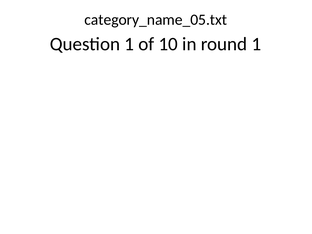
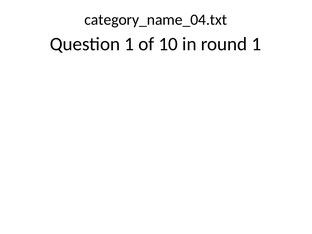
category_name_05.txt: category_name_05.txt -> category_name_04.txt (156, 20)
